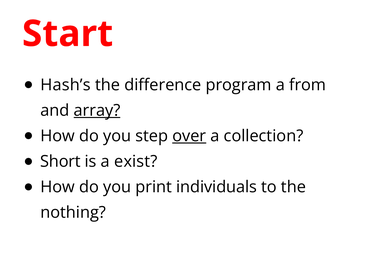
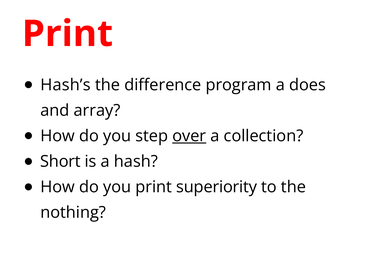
Start: Start -> Print (68, 34)
from: from -> does (308, 85)
array underline: present -> none (97, 110)
exist: exist -> hash (136, 161)
individuals: individuals -> superiority (217, 186)
